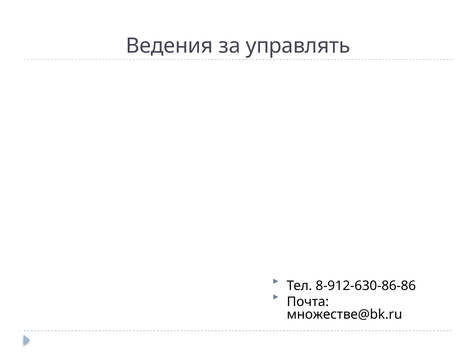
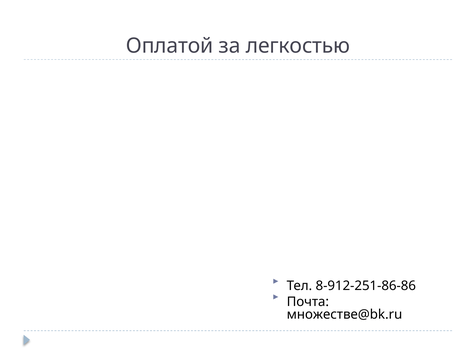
Ведения: Ведения -> Оплатой (170, 46)
управлять: управлять -> легкостью (298, 46)
8-912-630-86-86: 8-912-630-86-86 -> 8-912-251-86-86 (366, 286)
